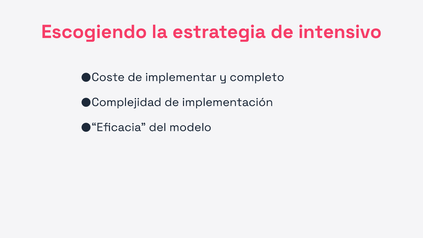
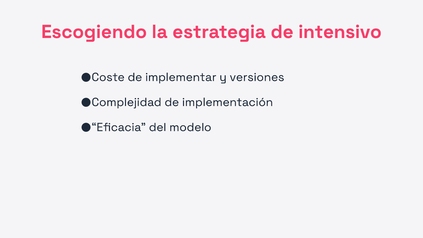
completo: completo -> versiones (257, 77)
